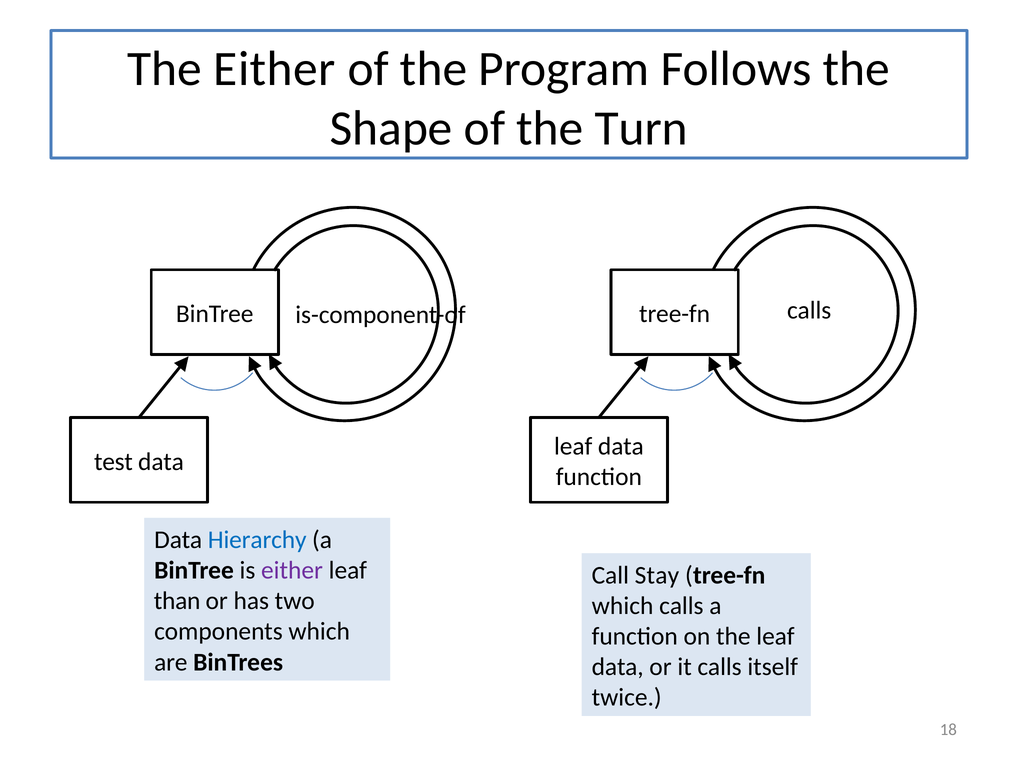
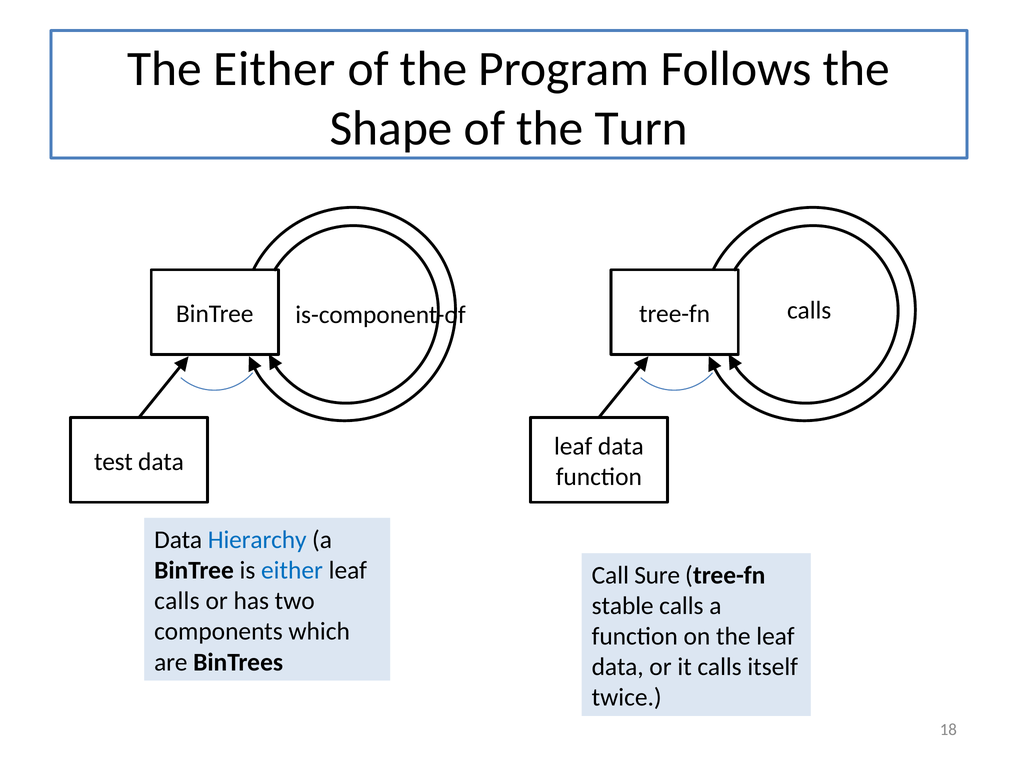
either colour: purple -> blue (292, 570)
Stay: Stay -> Sure (657, 575)
than: than -> calls (177, 601)
which: which -> stable (623, 605)
